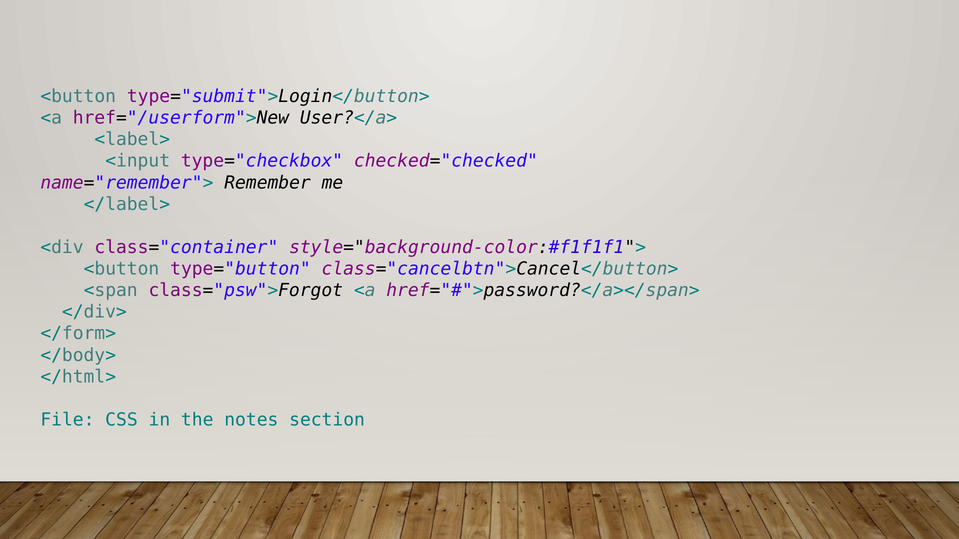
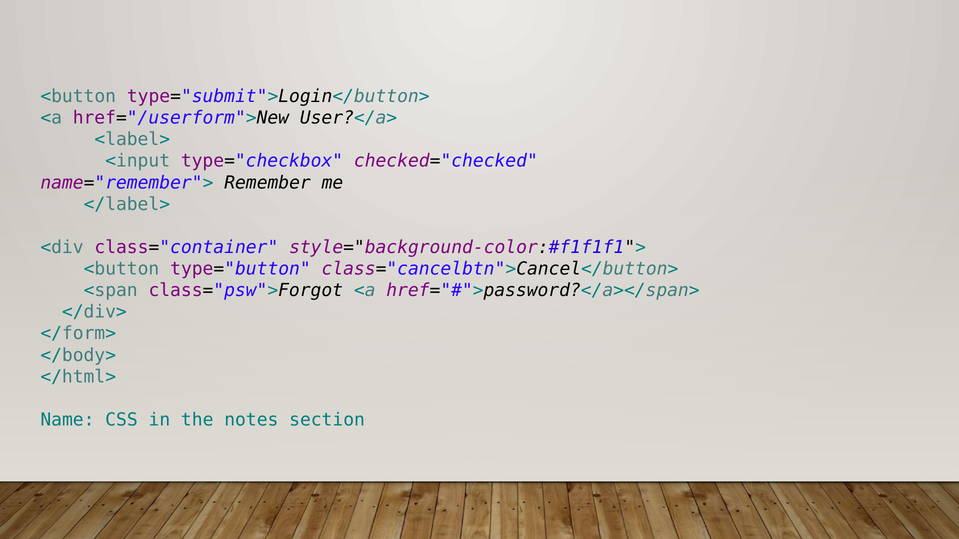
File: File -> Name (67, 420)
